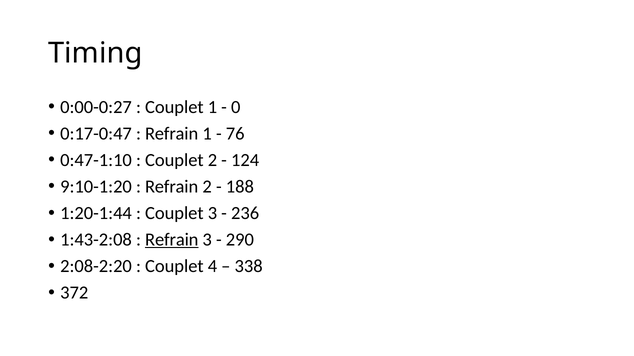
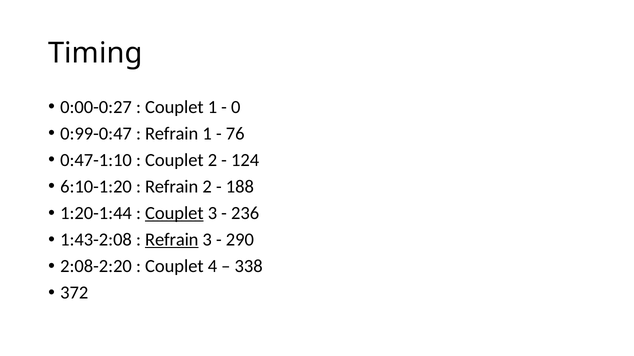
0:17-0:47: 0:17-0:47 -> 0:99-0:47 (96, 134)
9:10-1:20: 9:10-1:20 -> 6:10-1:20 (96, 187)
Couplet underline: none -> present (174, 214)
